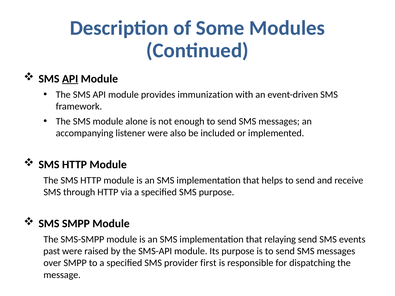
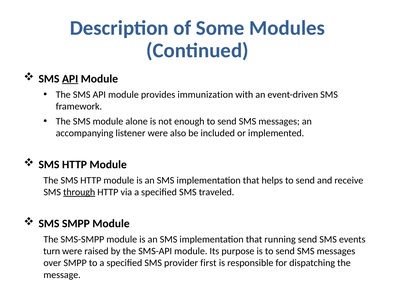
through underline: none -> present (79, 192)
SMS purpose: purpose -> traveled (217, 192)
relaying: relaying -> running (280, 239)
past: past -> turn (52, 251)
